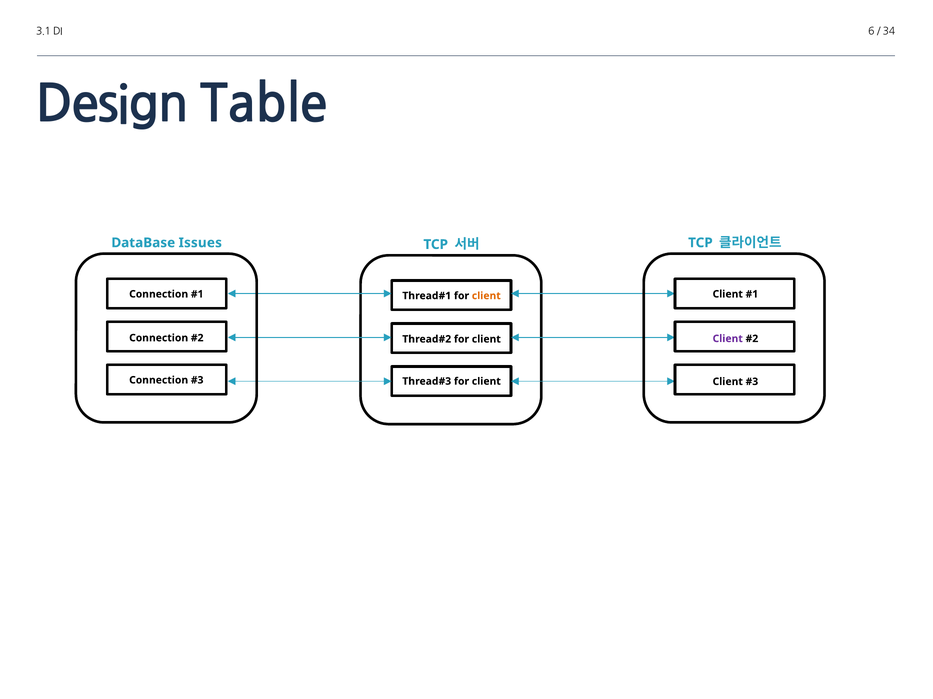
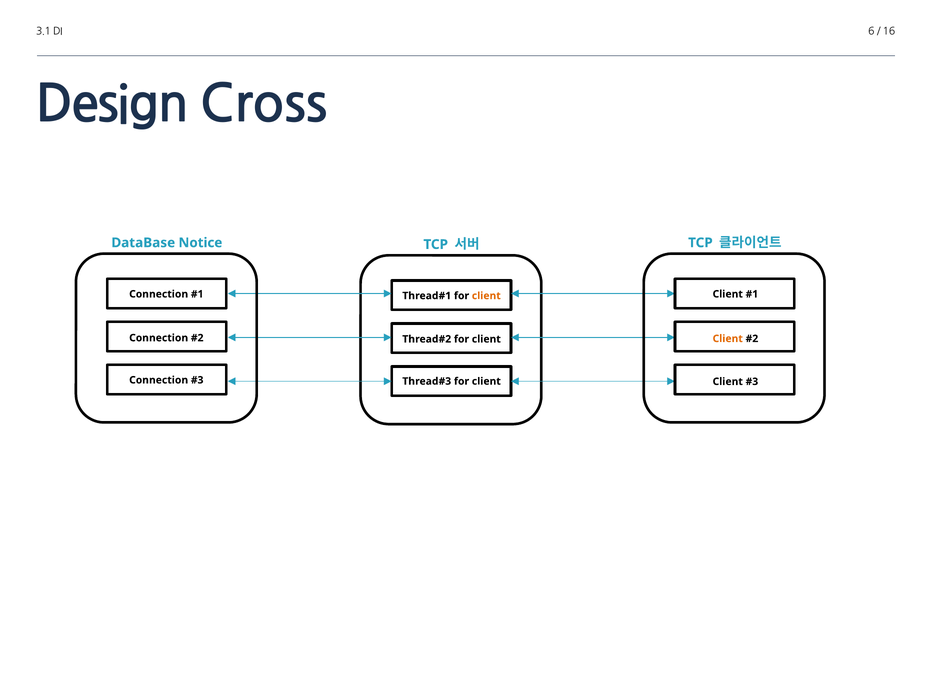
34: 34 -> 16 (889, 31)
Table: Table -> Cross (264, 105)
Issues: Issues -> Notice (200, 243)
Client colour: purple -> orange (728, 339)
